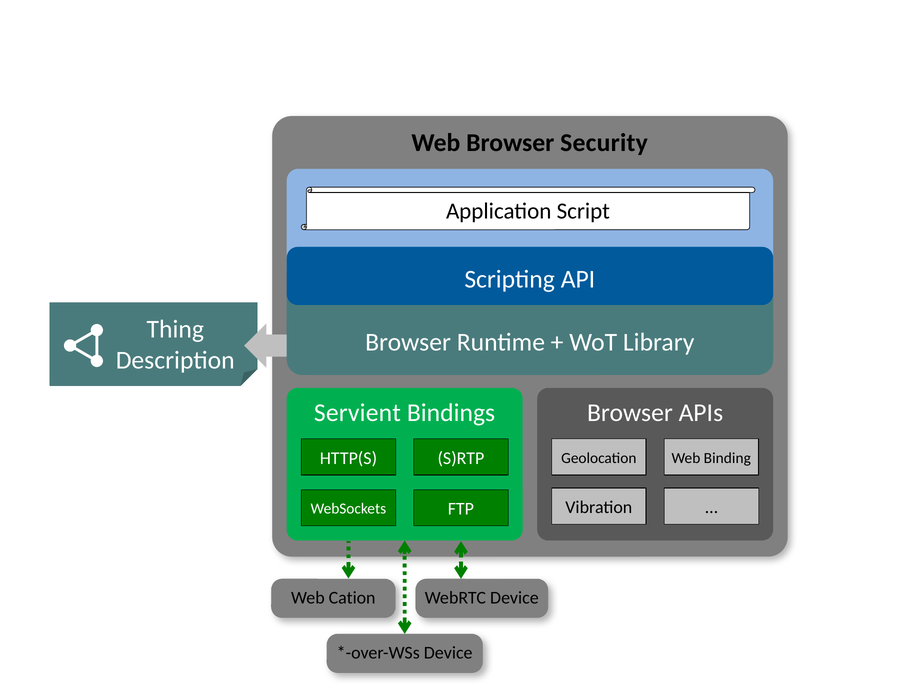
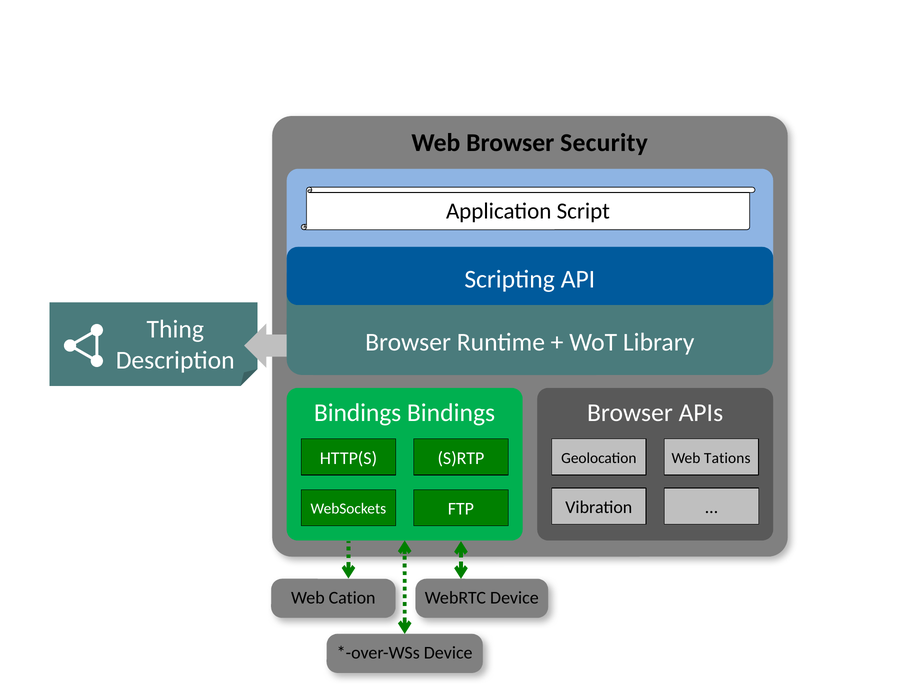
Servient: Servient -> Bindings (358, 413)
Binding: Binding -> Tations (727, 458)
